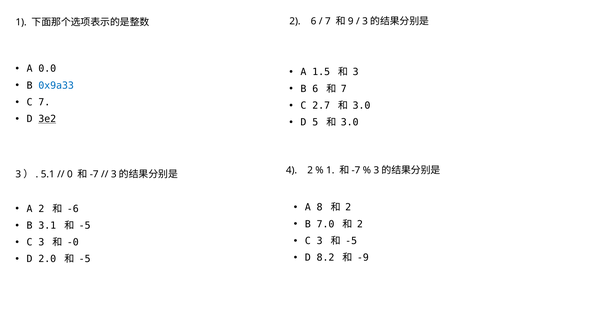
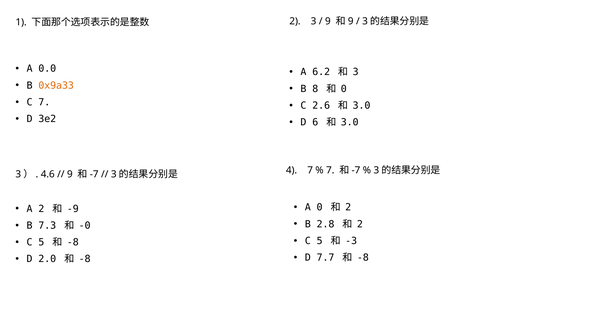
2 6: 6 -> 3 (313, 21)
7: 7 -> 9 (328, 21)
1.5: 1.5 -> 6.2 (321, 72)
0x9a33 colour: blue -> orange (56, 86)
B 6: 6 -> 8 (315, 89)
7: 7 -> 0 (344, 89)
2.7: 2.7 -> 2.6 (321, 106)
3e2 underline: present -> none (47, 119)
5: 5 -> 6 (315, 122)
4 2: 2 -> 7 (310, 171)
1: 1 -> 7 (330, 171)
5.1: 5.1 -> 4.6 (48, 175)
0: 0 -> 9 (70, 175)
A 8: 8 -> 0 (320, 208)
-6: -6 -> -9 (73, 209)
7.0: 7.0 -> 2.8 (326, 224)
3.1: 3.1 -> 7.3 (47, 226)
-5: -5 -> -0 (85, 226)
3: 3 -> 5 (320, 241)
-5: -5 -> -3 (351, 241)
3: 3 -> 5 (41, 243)
-0: -0 -> -8 (73, 243)
8.2: 8.2 -> 7.7 (326, 258)
-9: -9 -> -8 (363, 258)
-5: -5 -> -8 (85, 259)
